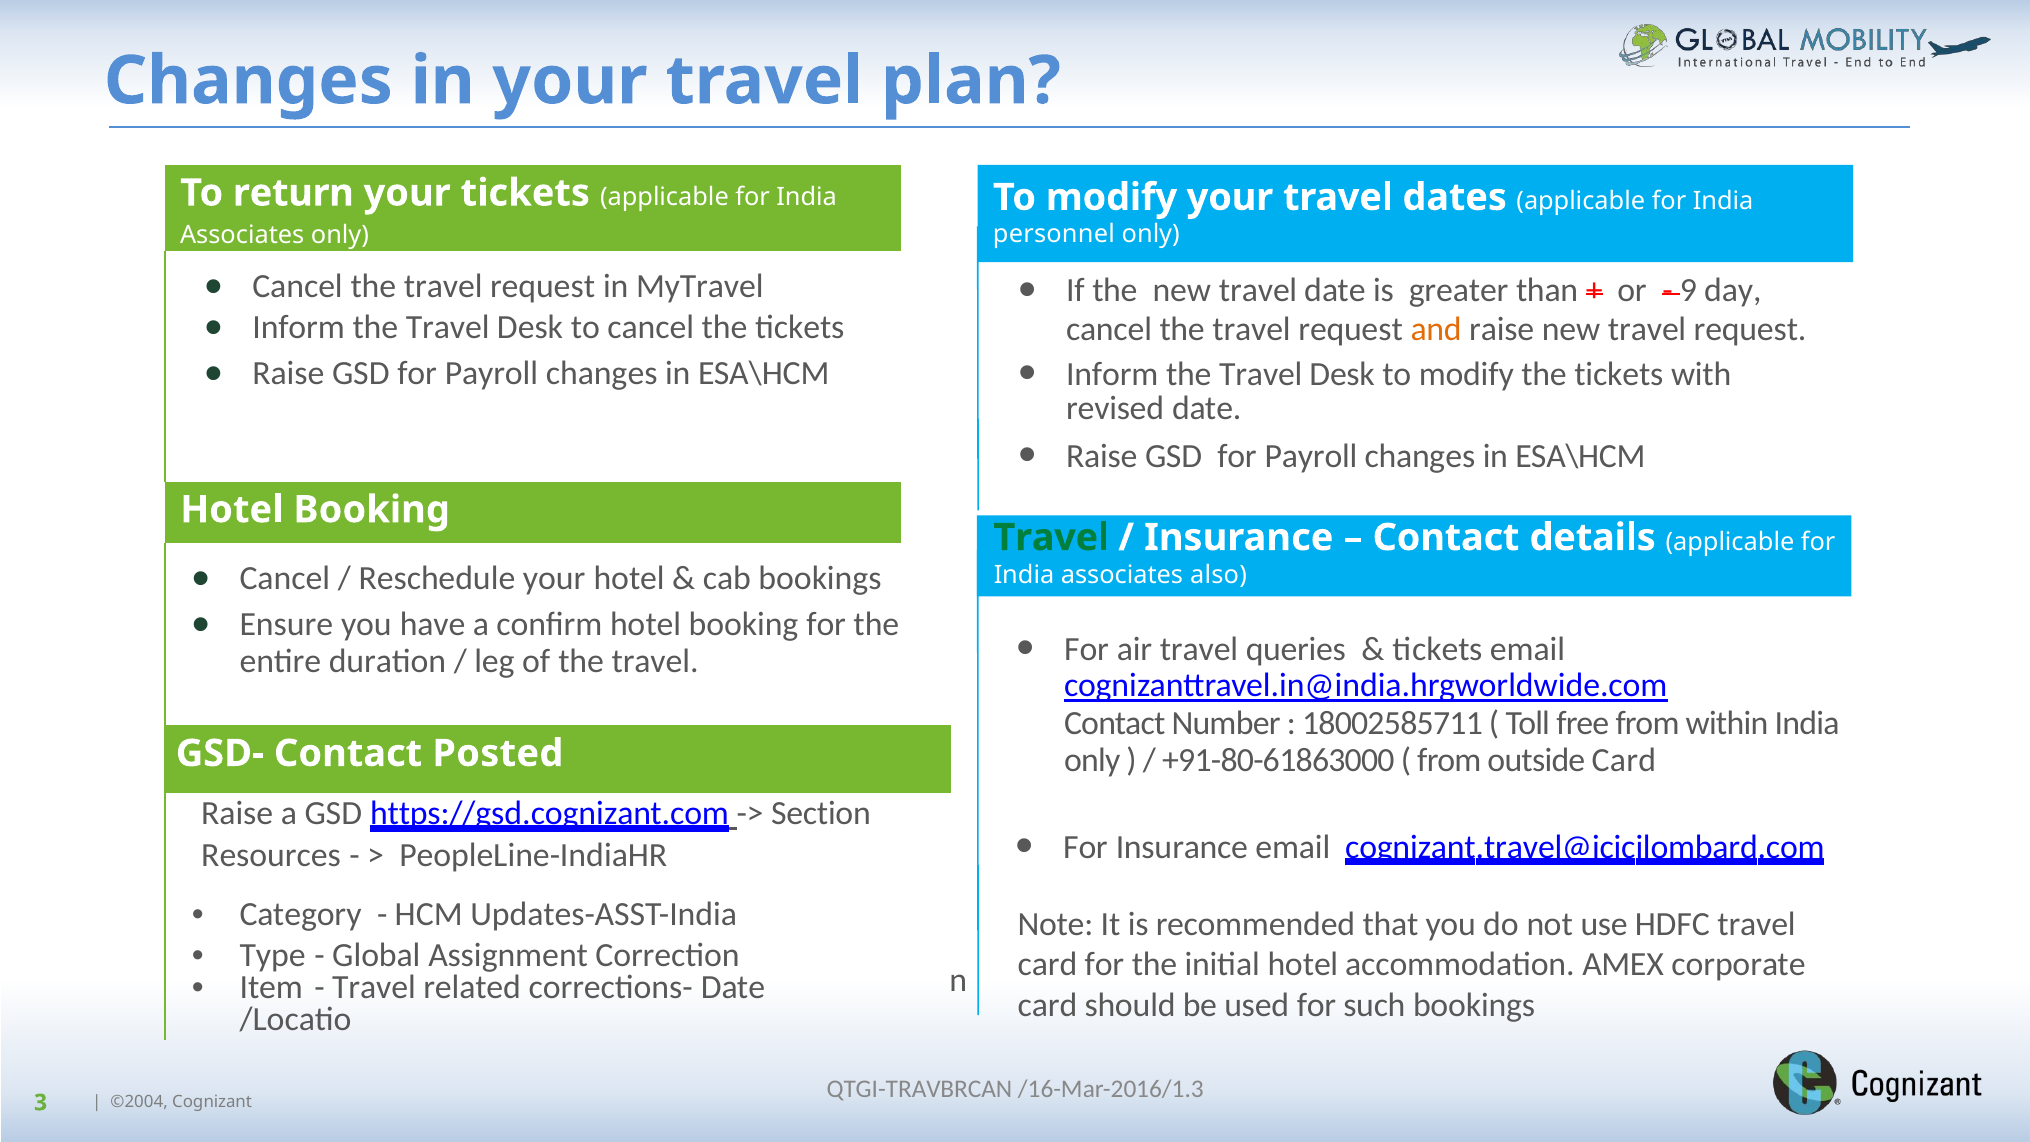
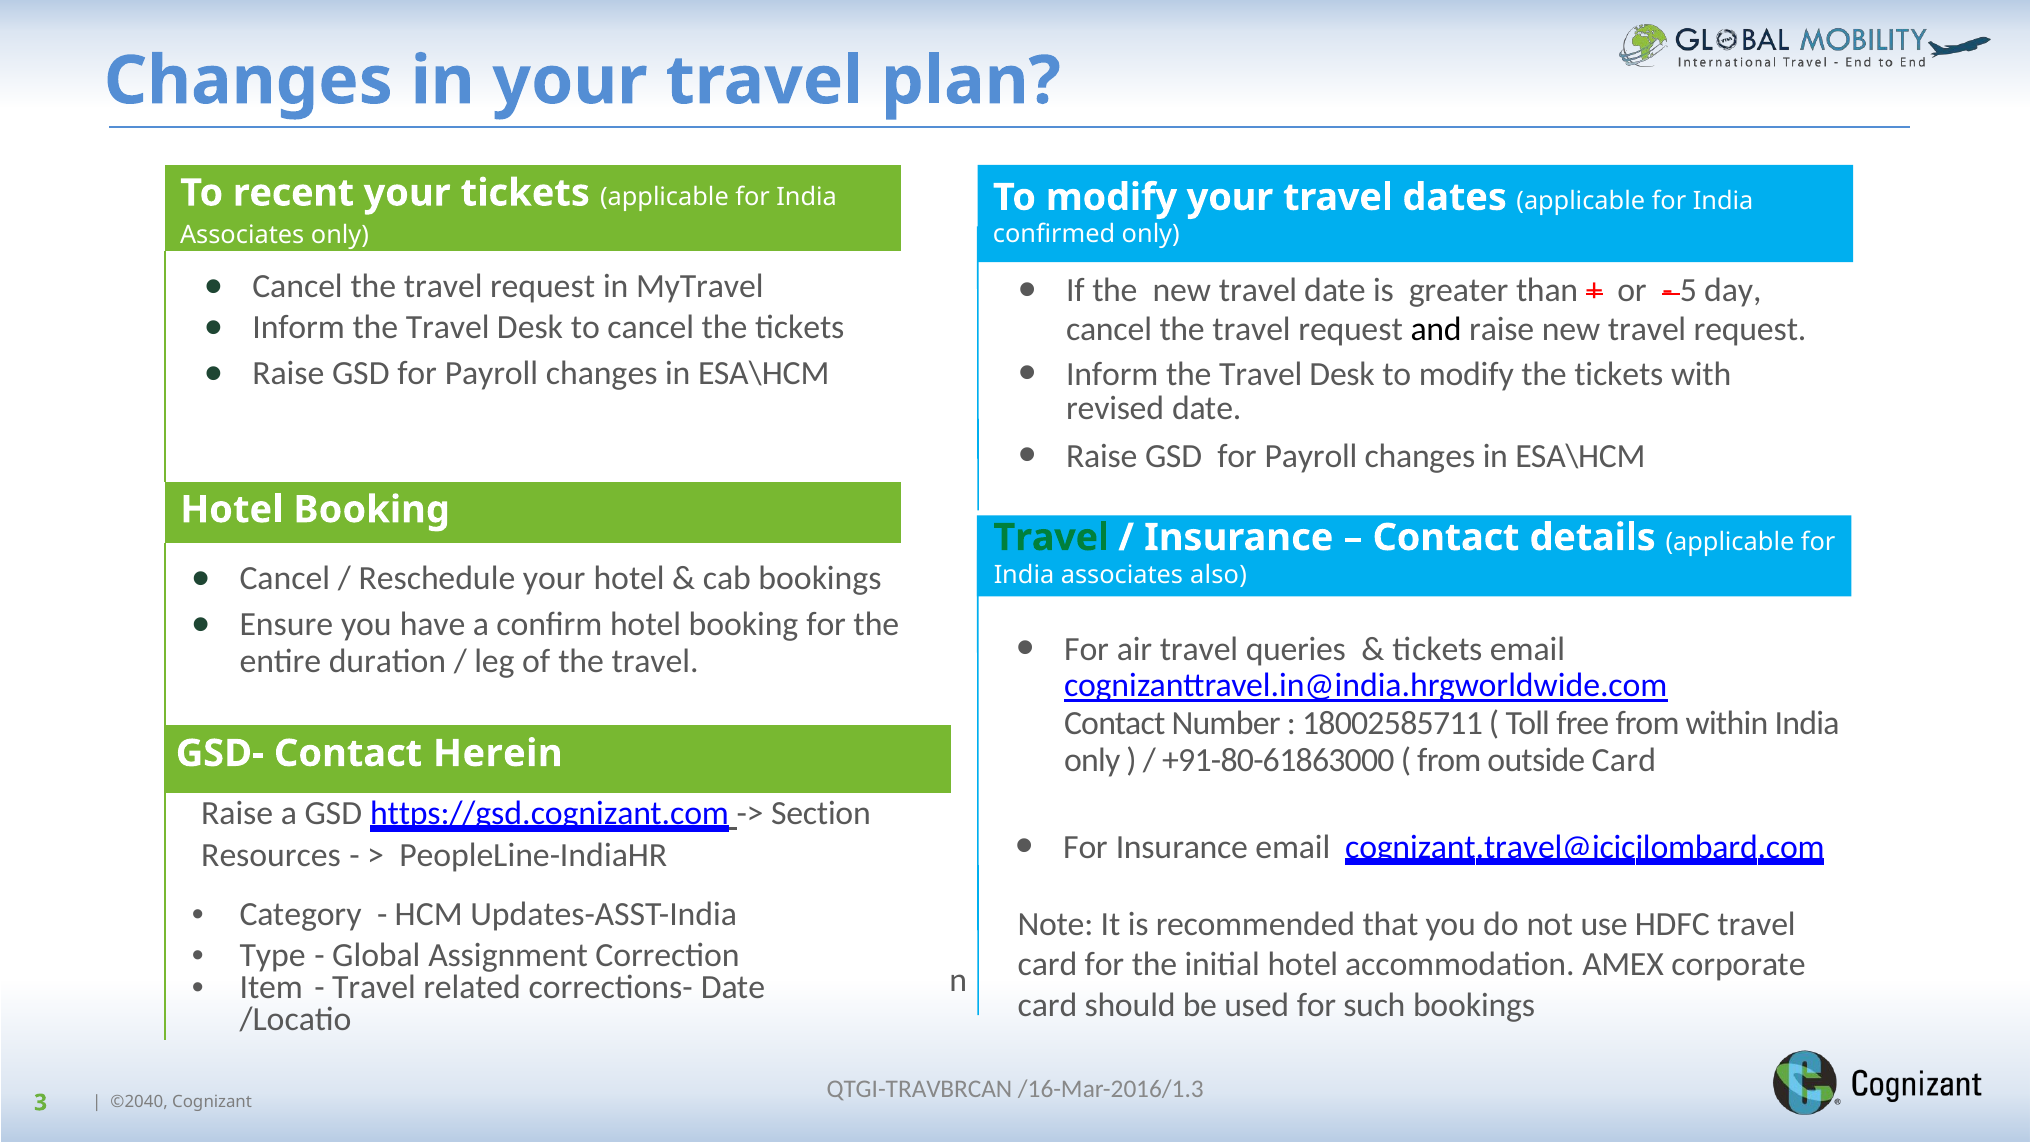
return: return -> recent (293, 193)
personnel: personnel -> confirmed (1054, 235)
9: 9 -> 5 (1688, 290)
and colour: orange -> black (1436, 330)
Posted: Posted -> Herein (498, 753)
©2004: ©2004 -> ©2040 (139, 1102)
